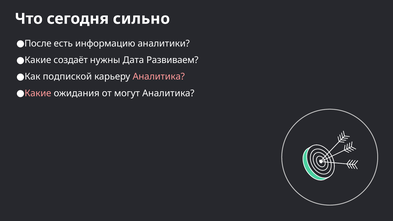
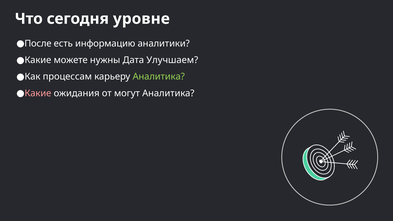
сильно: сильно -> уровне (141, 19)
создаёт: создаёт -> можете (71, 60)
Развиваем: Развиваем -> Улучшаем (172, 60)
подпиской: подпиской -> процессам (67, 77)
Аналитика colour: pink -> light green (159, 77)
